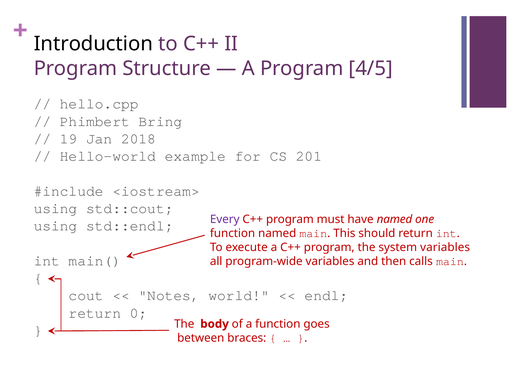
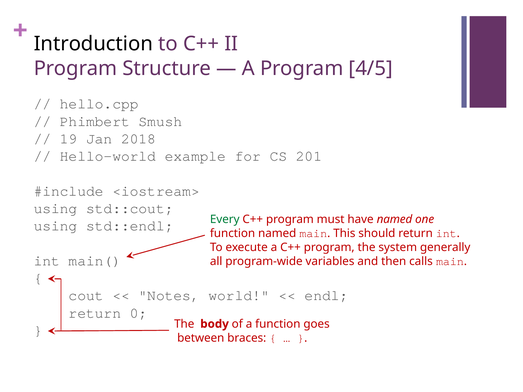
Bring: Bring -> Smush (160, 121)
Every colour: purple -> green (225, 220)
system variables: variables -> generally (445, 247)
